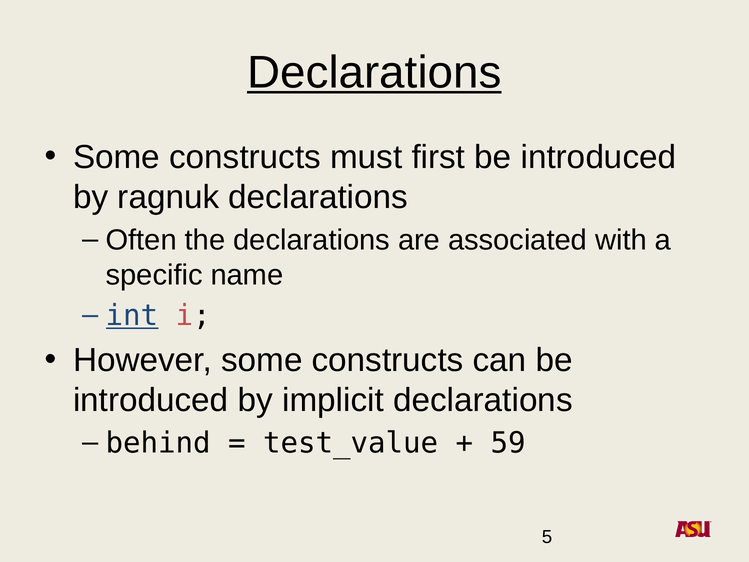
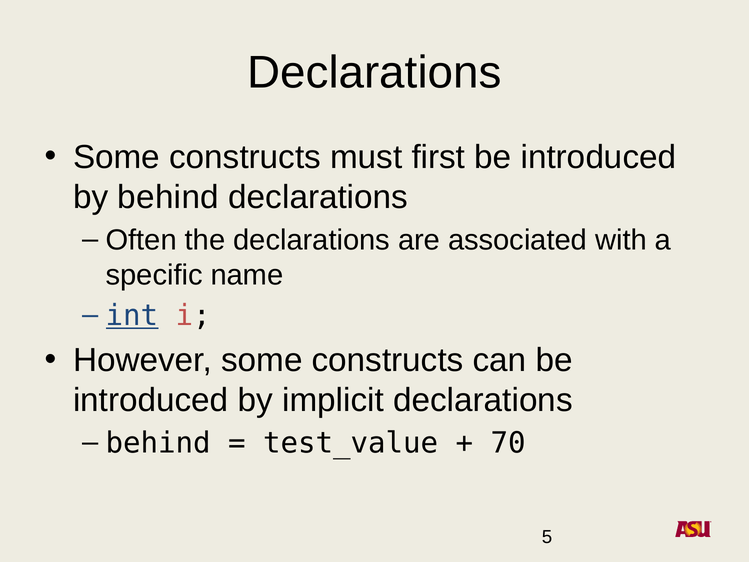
Declarations underline: present -> none (374, 73)
by ragnuk: ragnuk -> behind (168, 197)
59: 59 -> 70 (508, 443)
